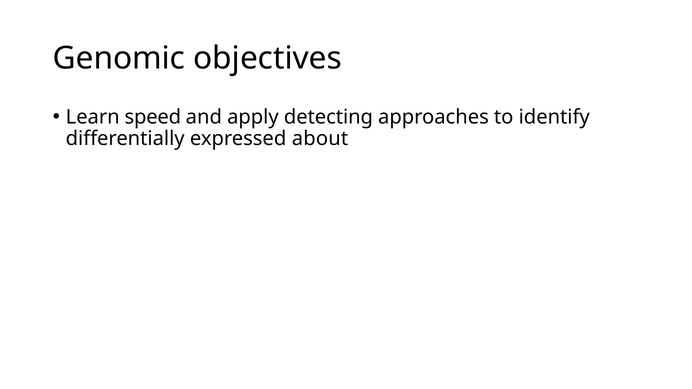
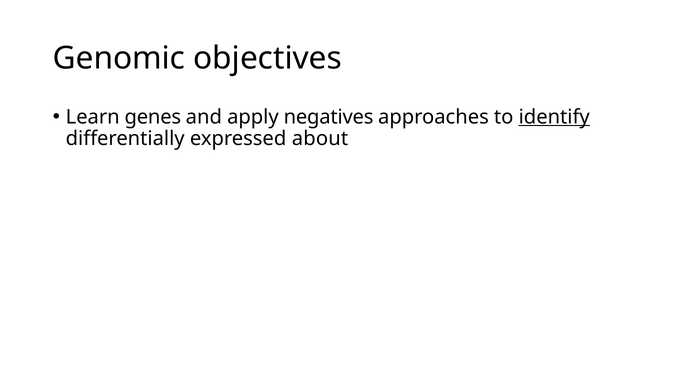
speed: speed -> genes (153, 117)
detecting: detecting -> negatives (329, 117)
identify underline: none -> present (554, 117)
